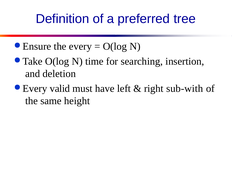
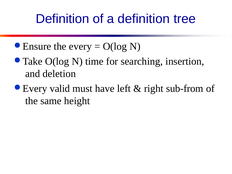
a preferred: preferred -> definition (144, 19)
sub-with: sub-with -> sub-from (185, 89)
